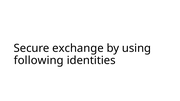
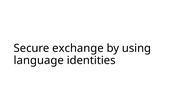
following: following -> language (39, 61)
